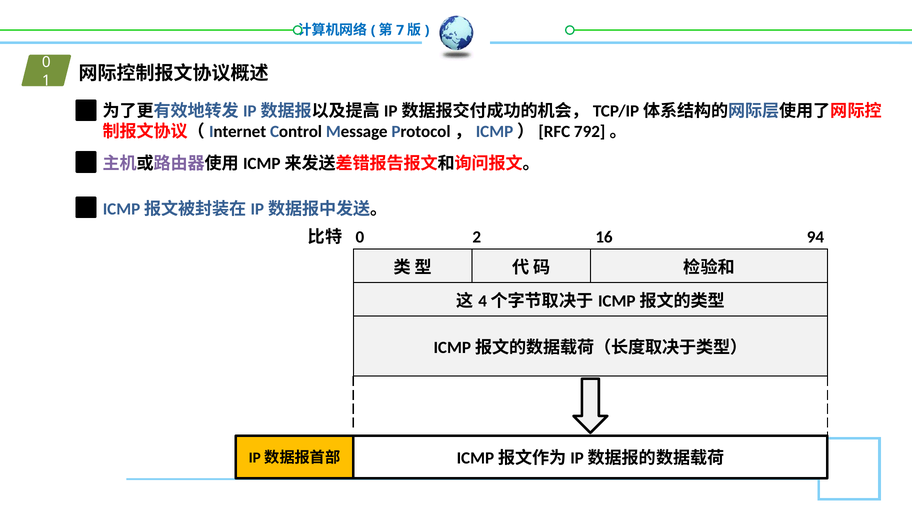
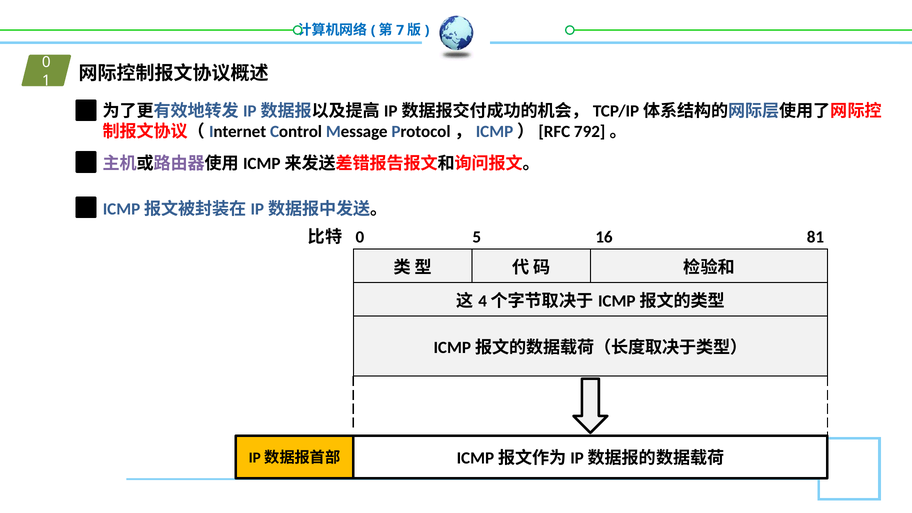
2: 2 -> 5 (477, 237)
94: 94 -> 81 (815, 237)
